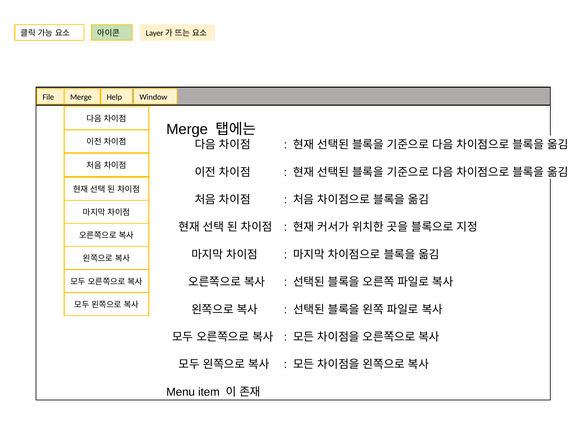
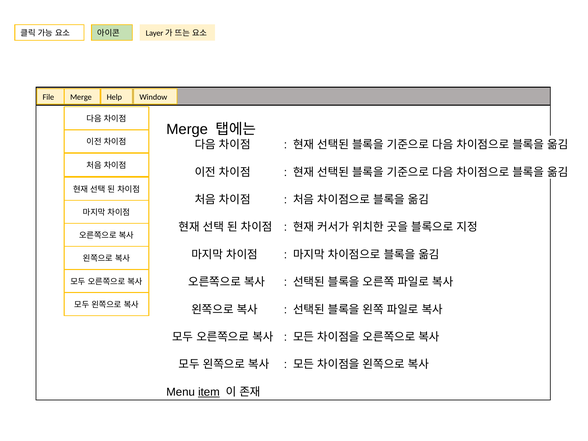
item underline: none -> present (209, 392)
